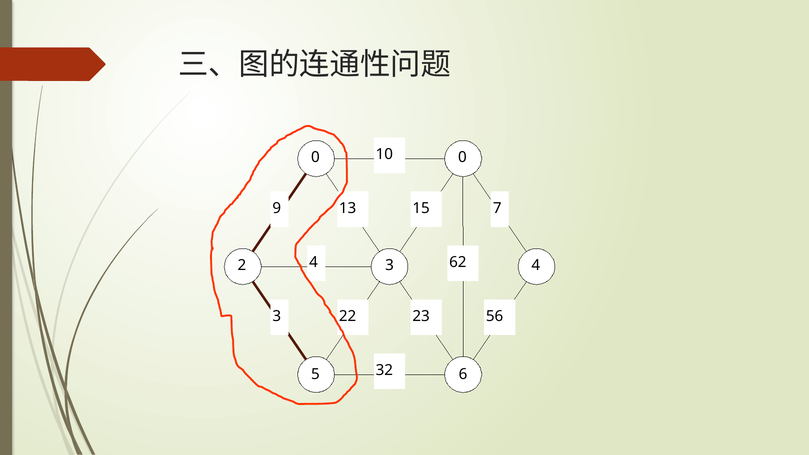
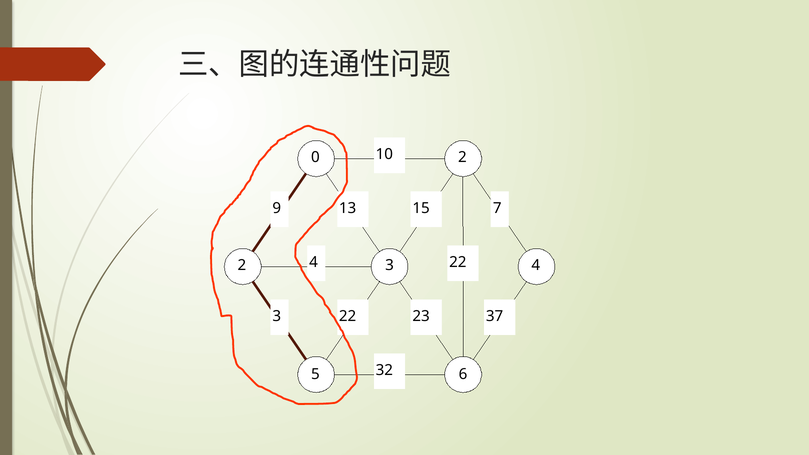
0 0: 0 -> 2 (462, 158)
4 62: 62 -> 22 (458, 262)
56: 56 -> 37 (495, 316)
